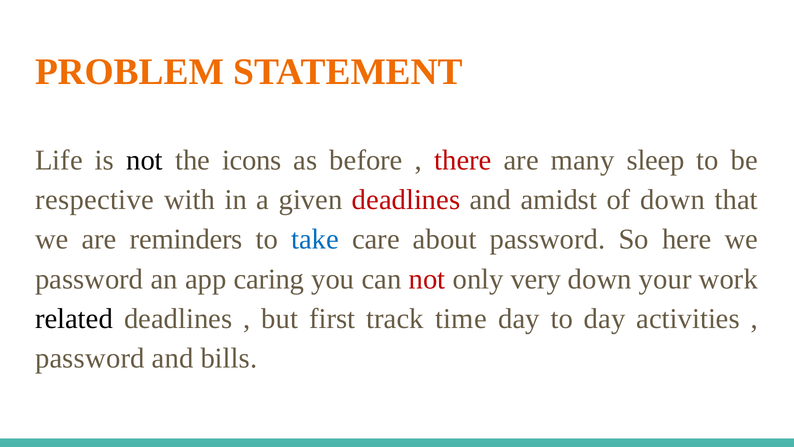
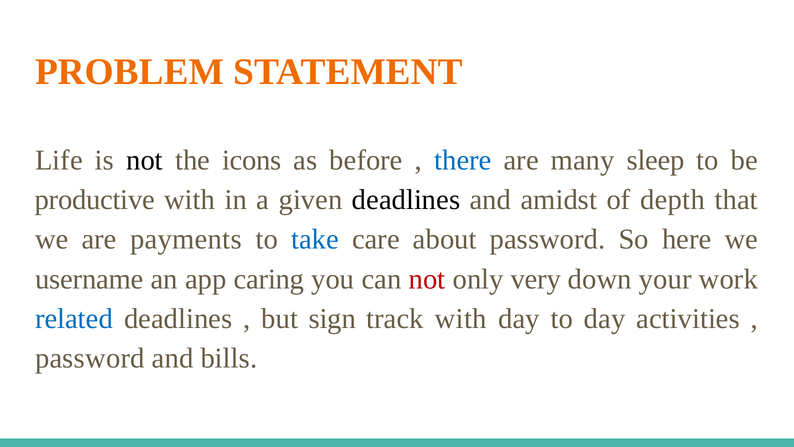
there colour: red -> blue (463, 160)
respective: respective -> productive (95, 200)
deadlines colour: red -> black (406, 200)
of down: down -> depth (673, 200)
reminders: reminders -> payments (186, 239)
password: password -> username (89, 279)
related colour: black -> blue (74, 318)
first: first -> sign (332, 318)
track time: time -> with (461, 318)
